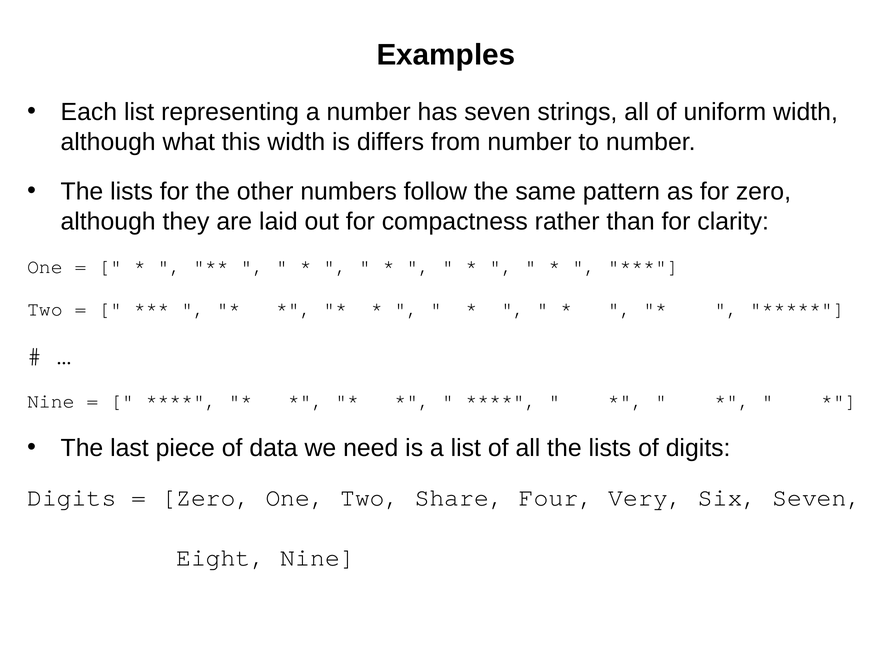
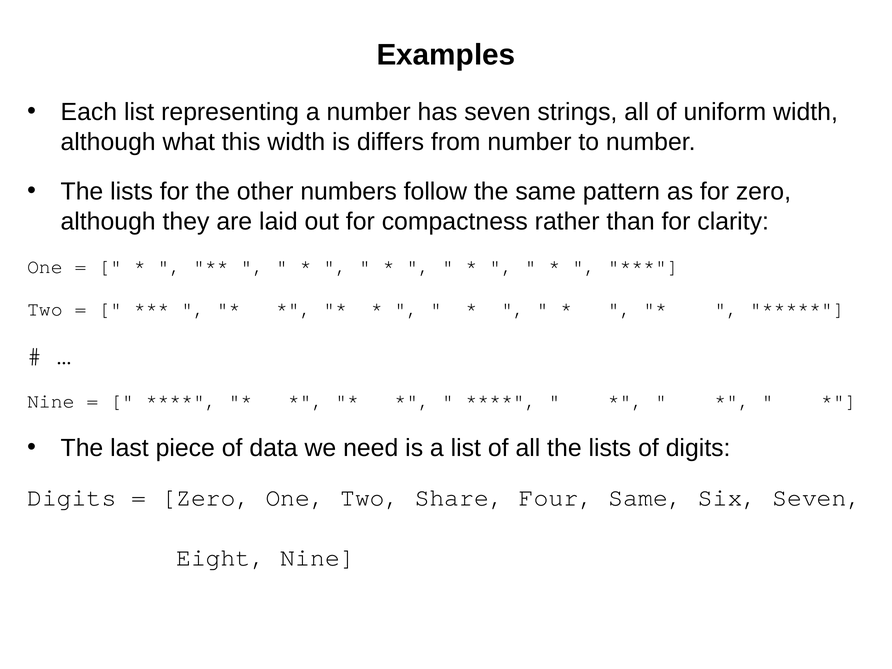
Four Very: Very -> Same (646, 498)
